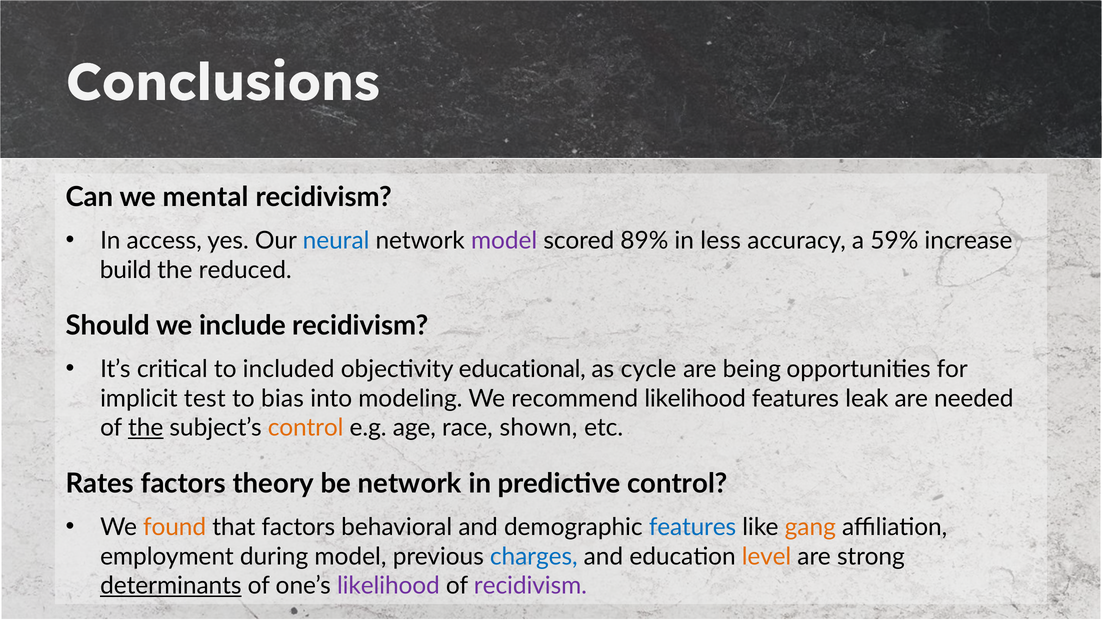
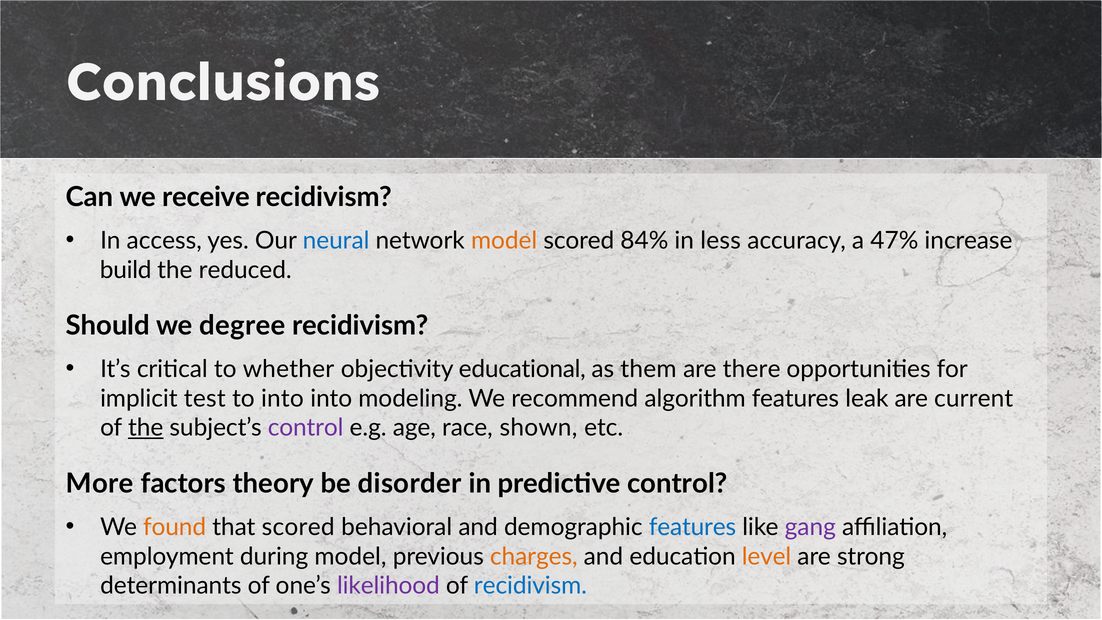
mental: mental -> receive (206, 197)
model colour: purple -> orange (504, 241)
89%: 89% -> 84% (644, 241)
59%: 59% -> 47% (894, 241)
include: include -> degree (242, 326)
included: included -> whether (289, 369)
cycle: cycle -> them (648, 369)
being: being -> there (752, 369)
to bias: bias -> into (282, 398)
recommend likelihood: likelihood -> algorithm (695, 398)
needed: needed -> current (974, 398)
control colour: orange -> purple (306, 428)
Rates: Rates -> More (100, 484)
be network: network -> disorder (410, 484)
that factors: factors -> scored (298, 527)
gang colour: orange -> purple (810, 527)
charges colour: blue -> orange (534, 556)
determinants underline: present -> none (171, 586)
recidivism colour: purple -> blue (530, 586)
